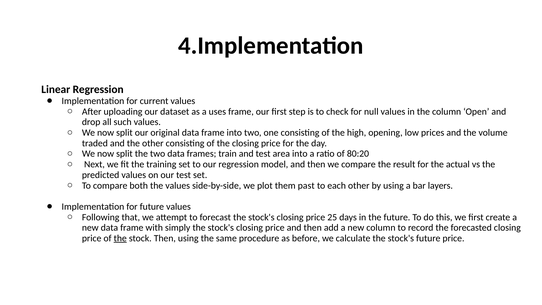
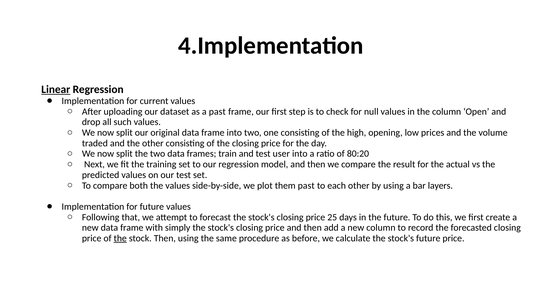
Linear underline: none -> present (56, 89)
a uses: uses -> past (217, 111)
area: area -> user (281, 154)
